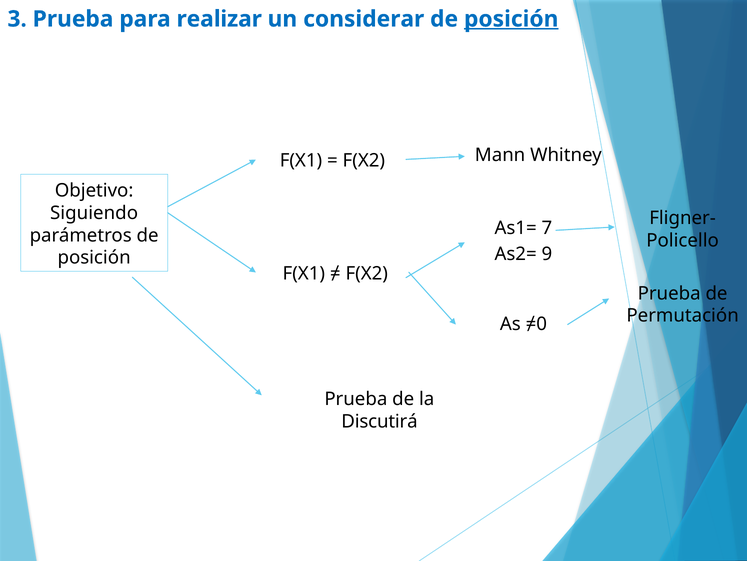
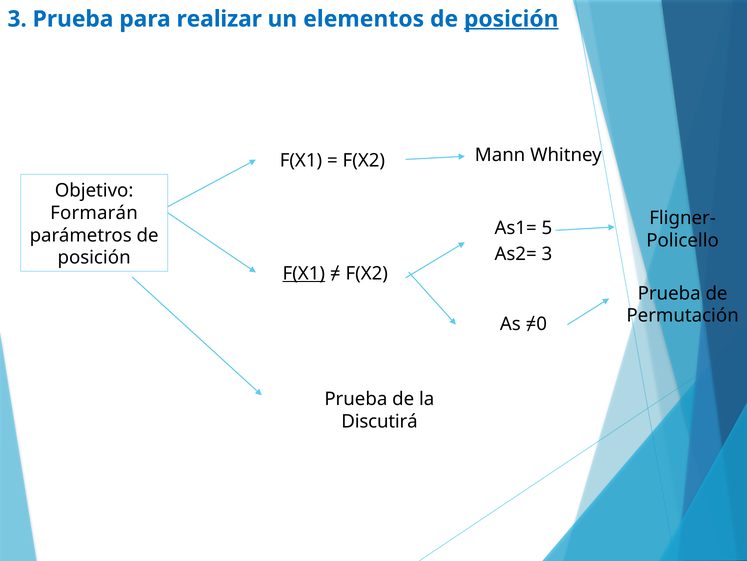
considerar: considerar -> elementos (364, 19)
Siguiendo: Siguiendo -> Formarán (94, 213)
7: 7 -> 5 (547, 228)
As2= 9: 9 -> 3 (547, 254)
F(X1 underline: none -> present (304, 273)
